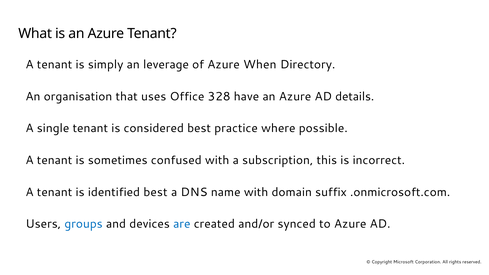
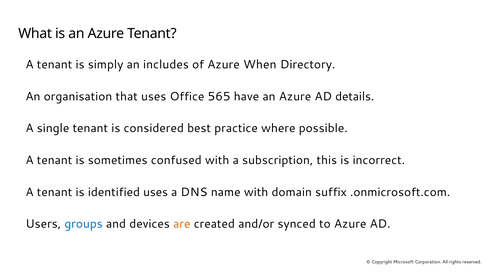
leverage: leverage -> includes (166, 65)
328: 328 -> 565 (219, 96)
identified best: best -> uses (156, 192)
are colour: blue -> orange (182, 224)
